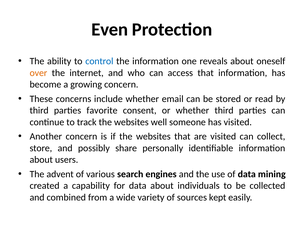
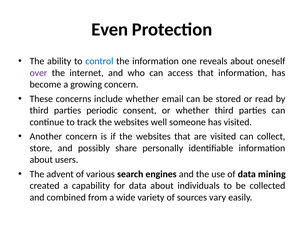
over colour: orange -> purple (38, 73)
favorite: favorite -> periodic (102, 111)
kept: kept -> vary (218, 197)
